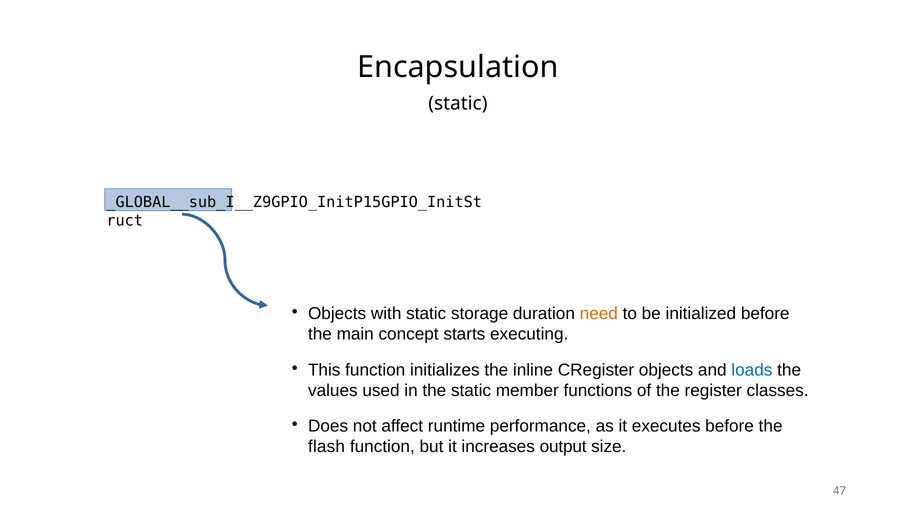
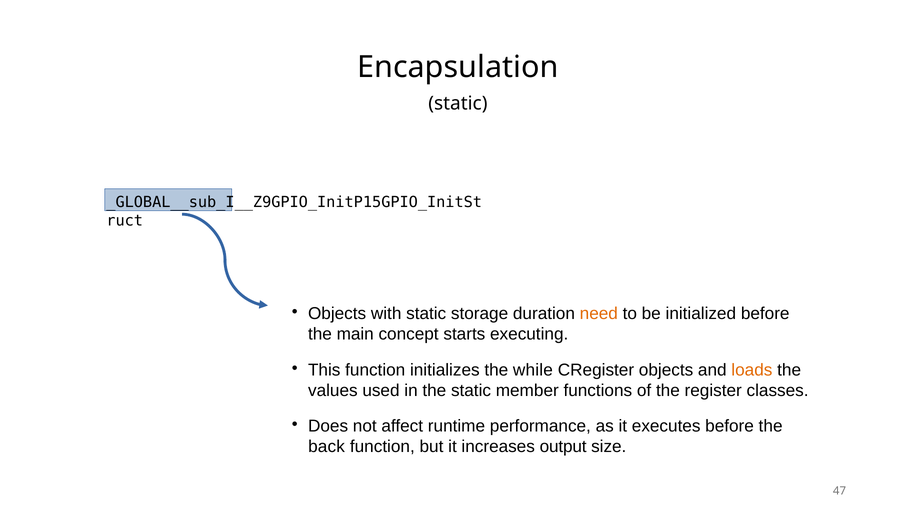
inline: inline -> while (533, 370)
loads colour: blue -> orange (752, 370)
flash: flash -> back (327, 447)
